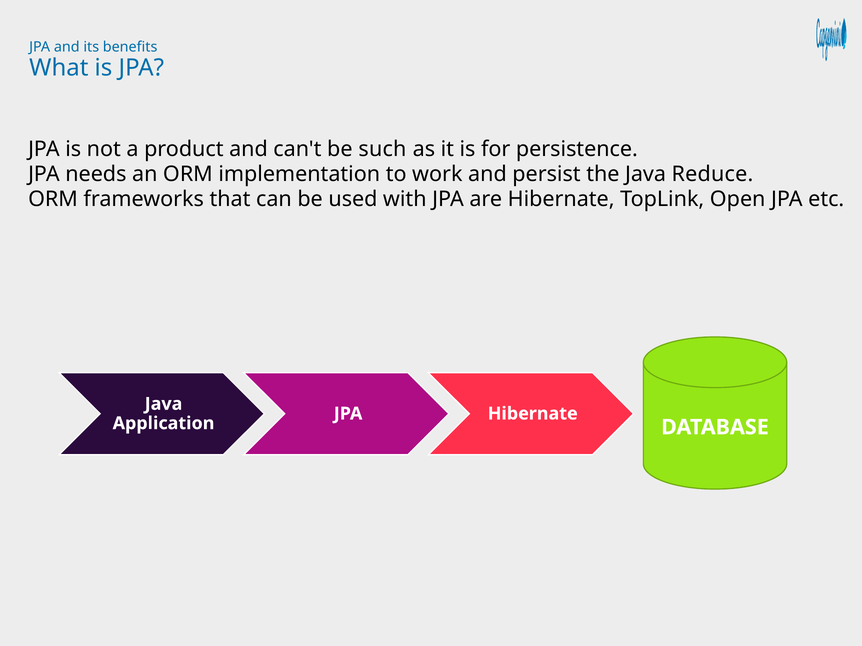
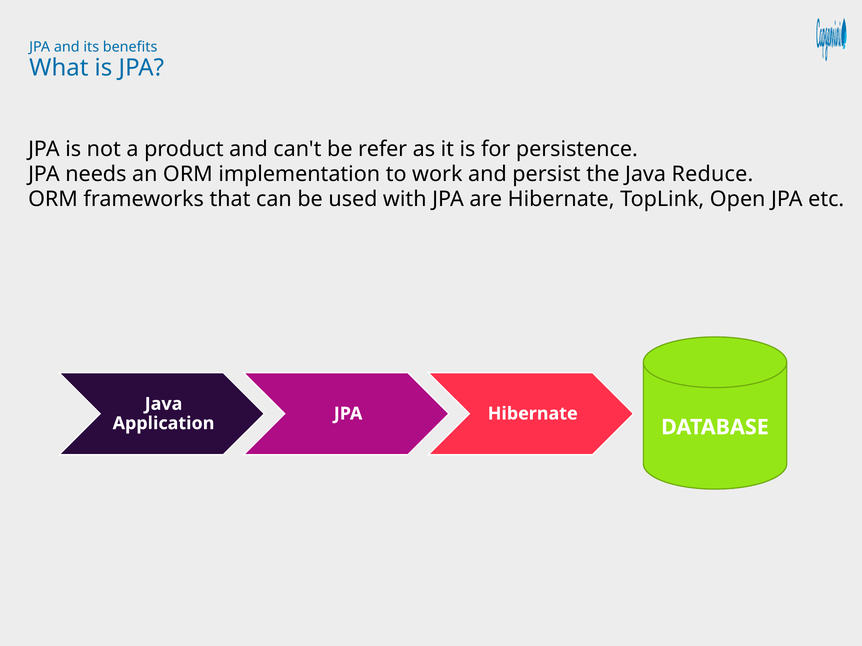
such: such -> refer (383, 149)
